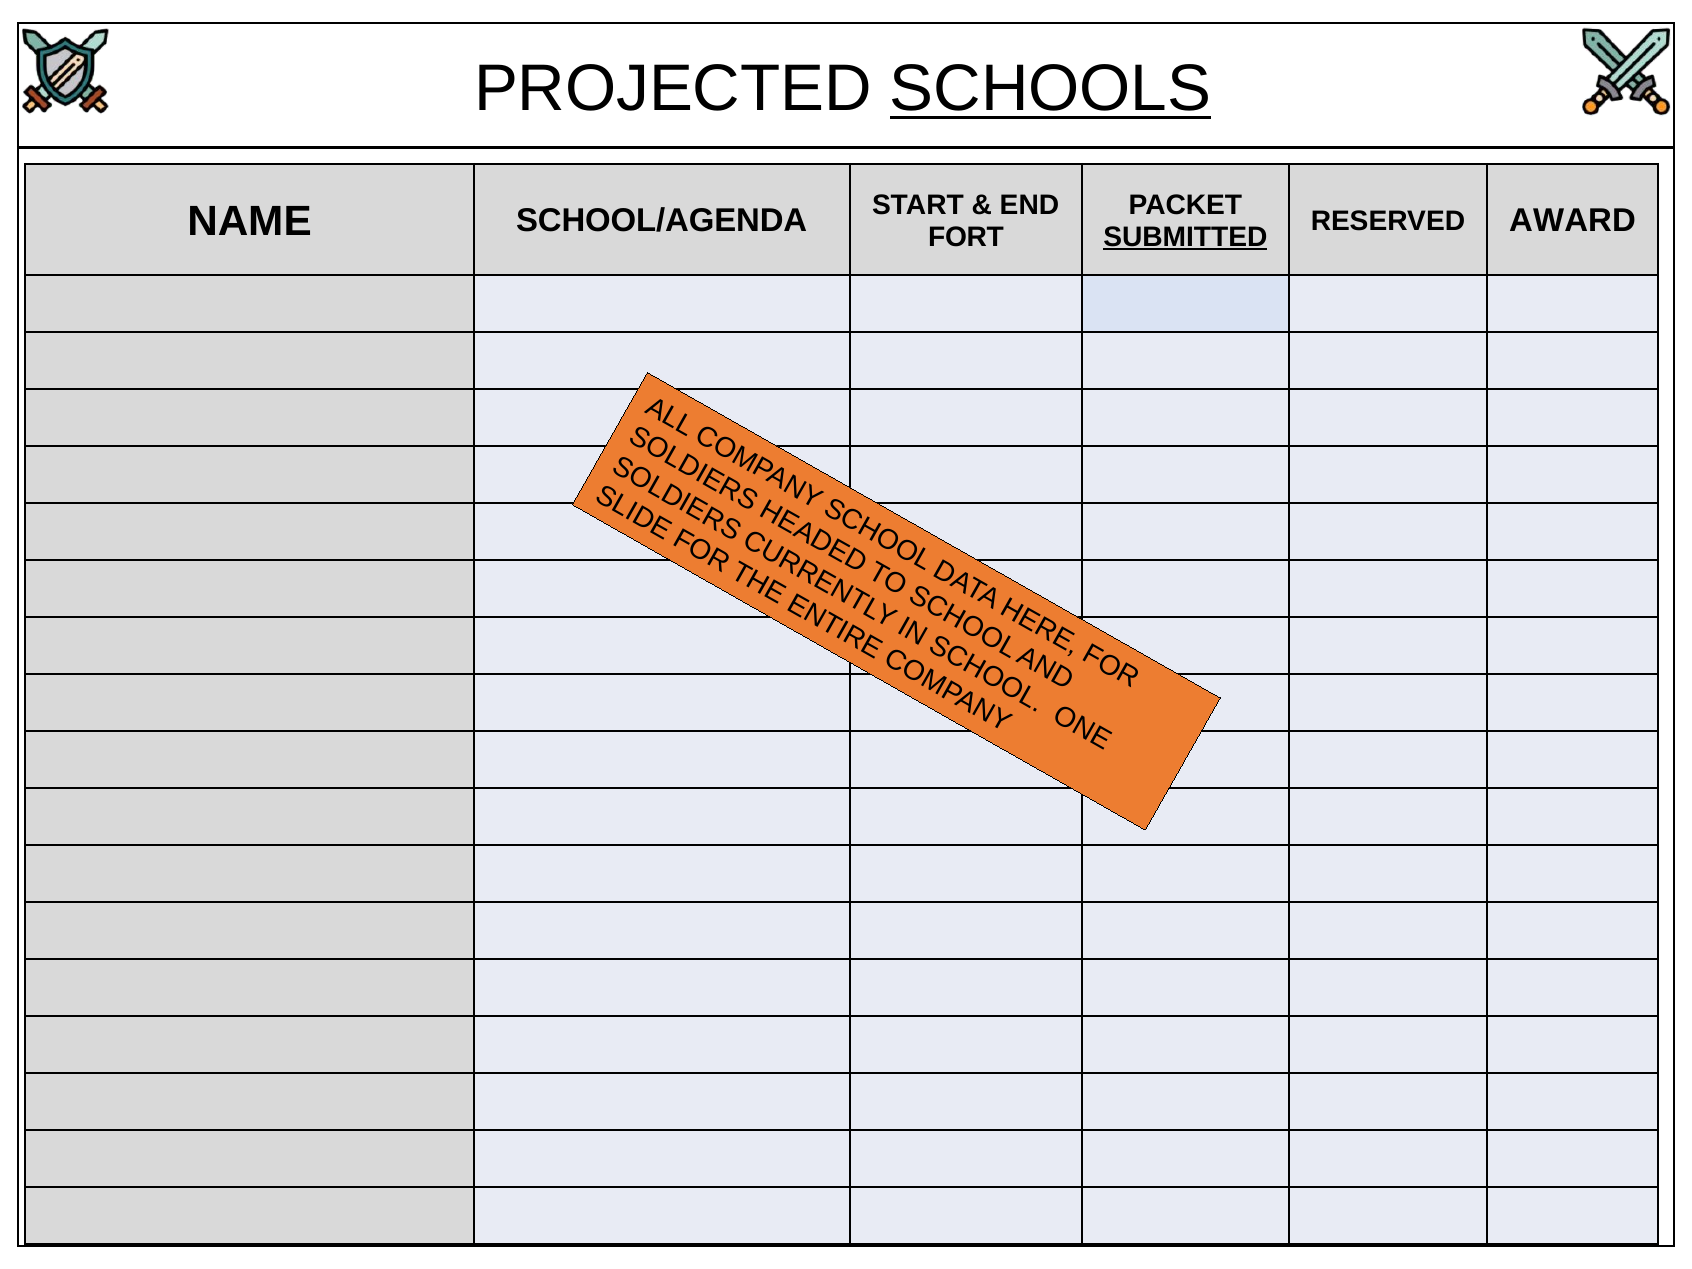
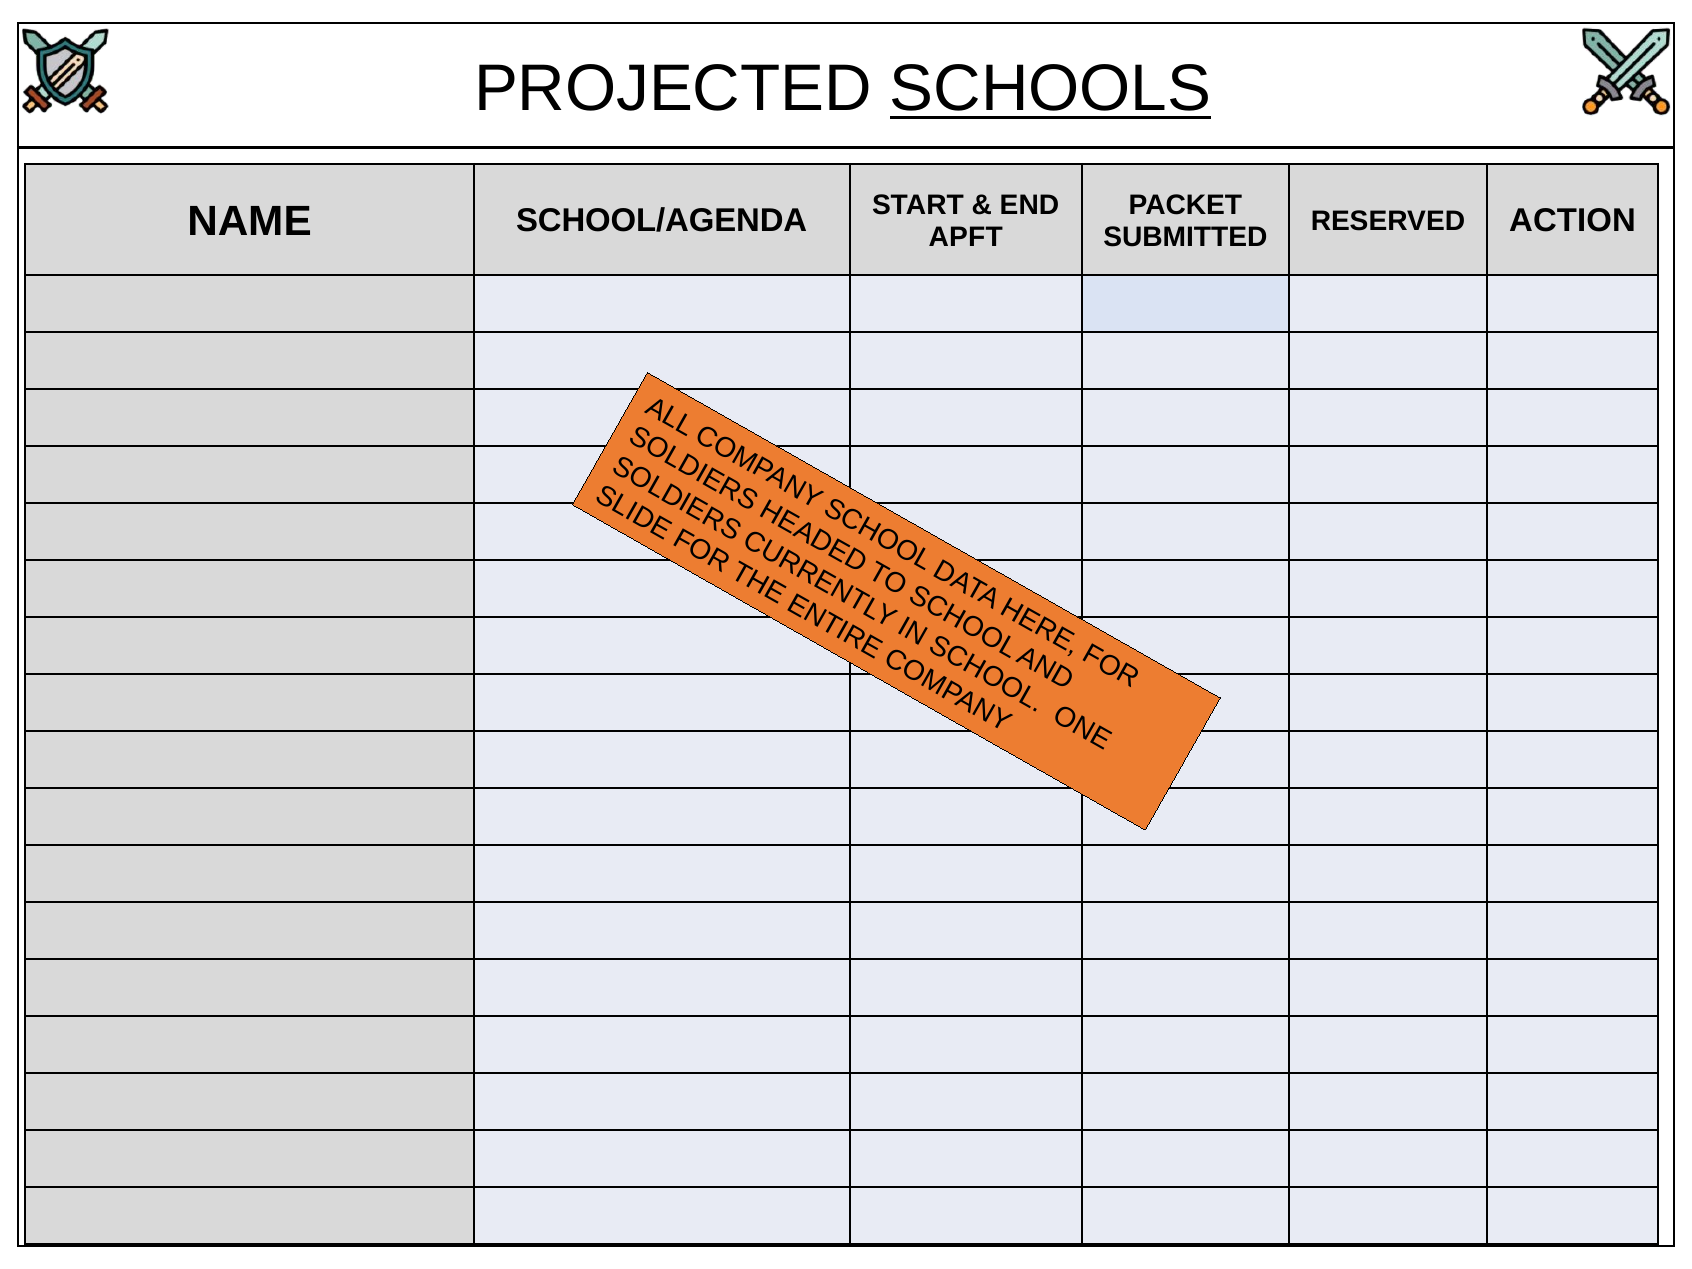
AWARD: AWARD -> ACTION (1573, 221)
FORT: FORT -> APFT (966, 237)
SUBMITTED underline: present -> none (1185, 237)
